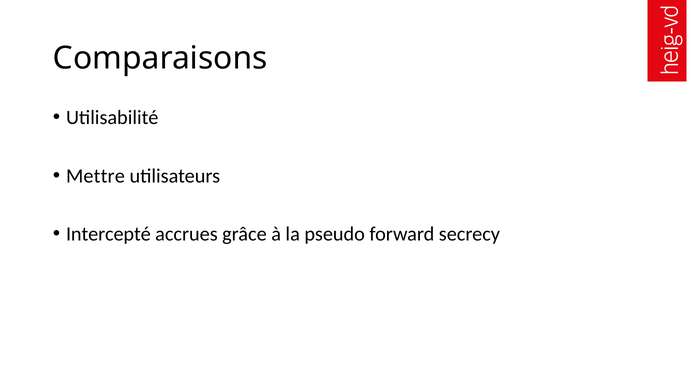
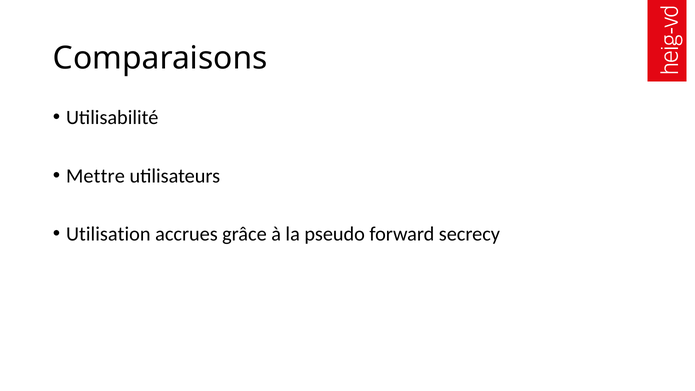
Intercepté: Intercepté -> Utilisation (108, 234)
